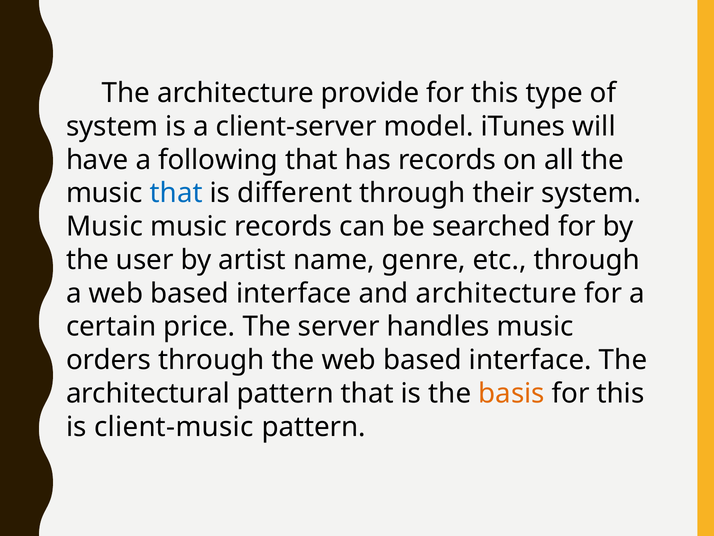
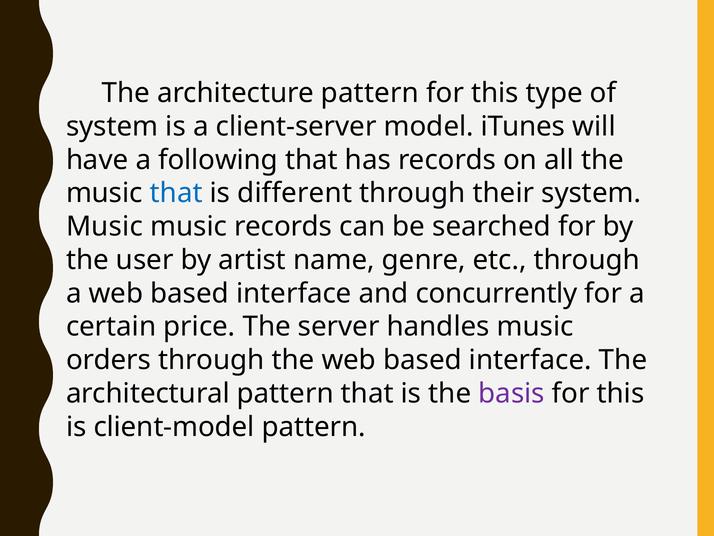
architecture provide: provide -> pattern (370, 93)
and architecture: architecture -> concurrently (497, 293)
basis colour: orange -> purple (512, 393)
client-music: client-music -> client-model (174, 426)
